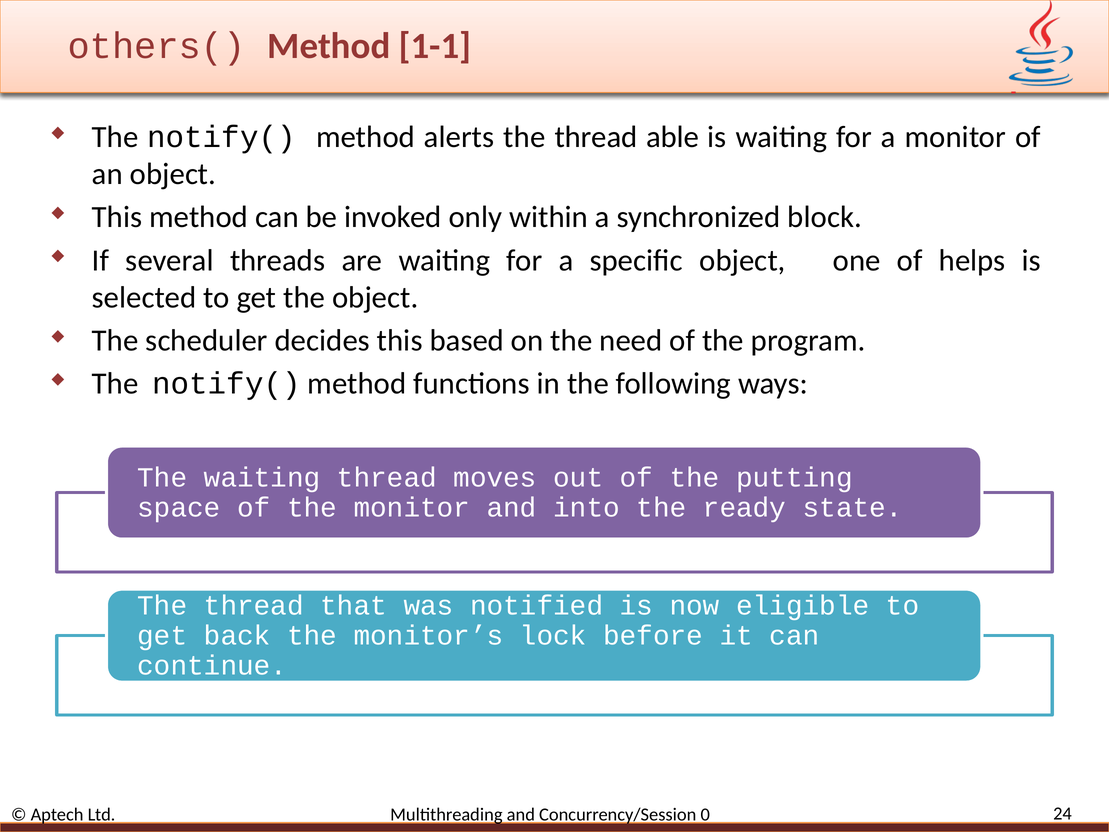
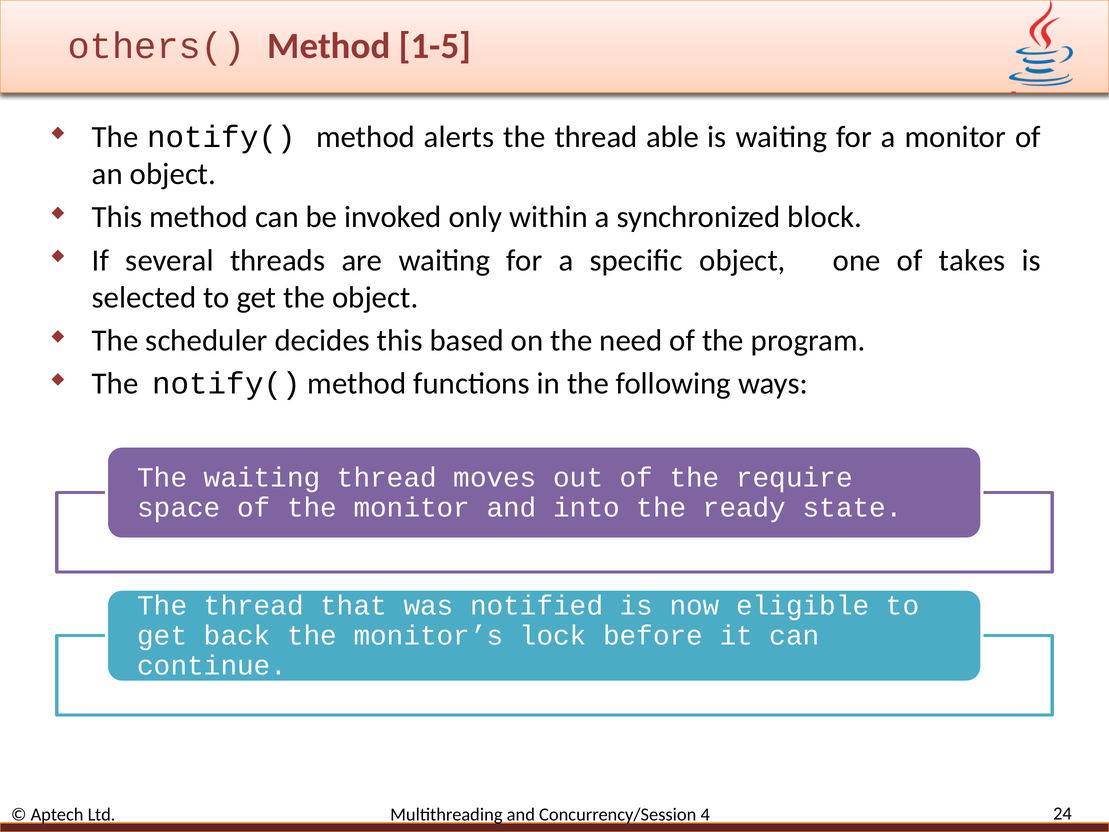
1-1: 1-1 -> 1-5 (435, 46)
helps: helps -> takes (972, 260)
putting: putting -> require (794, 477)
0: 0 -> 4 (705, 815)
